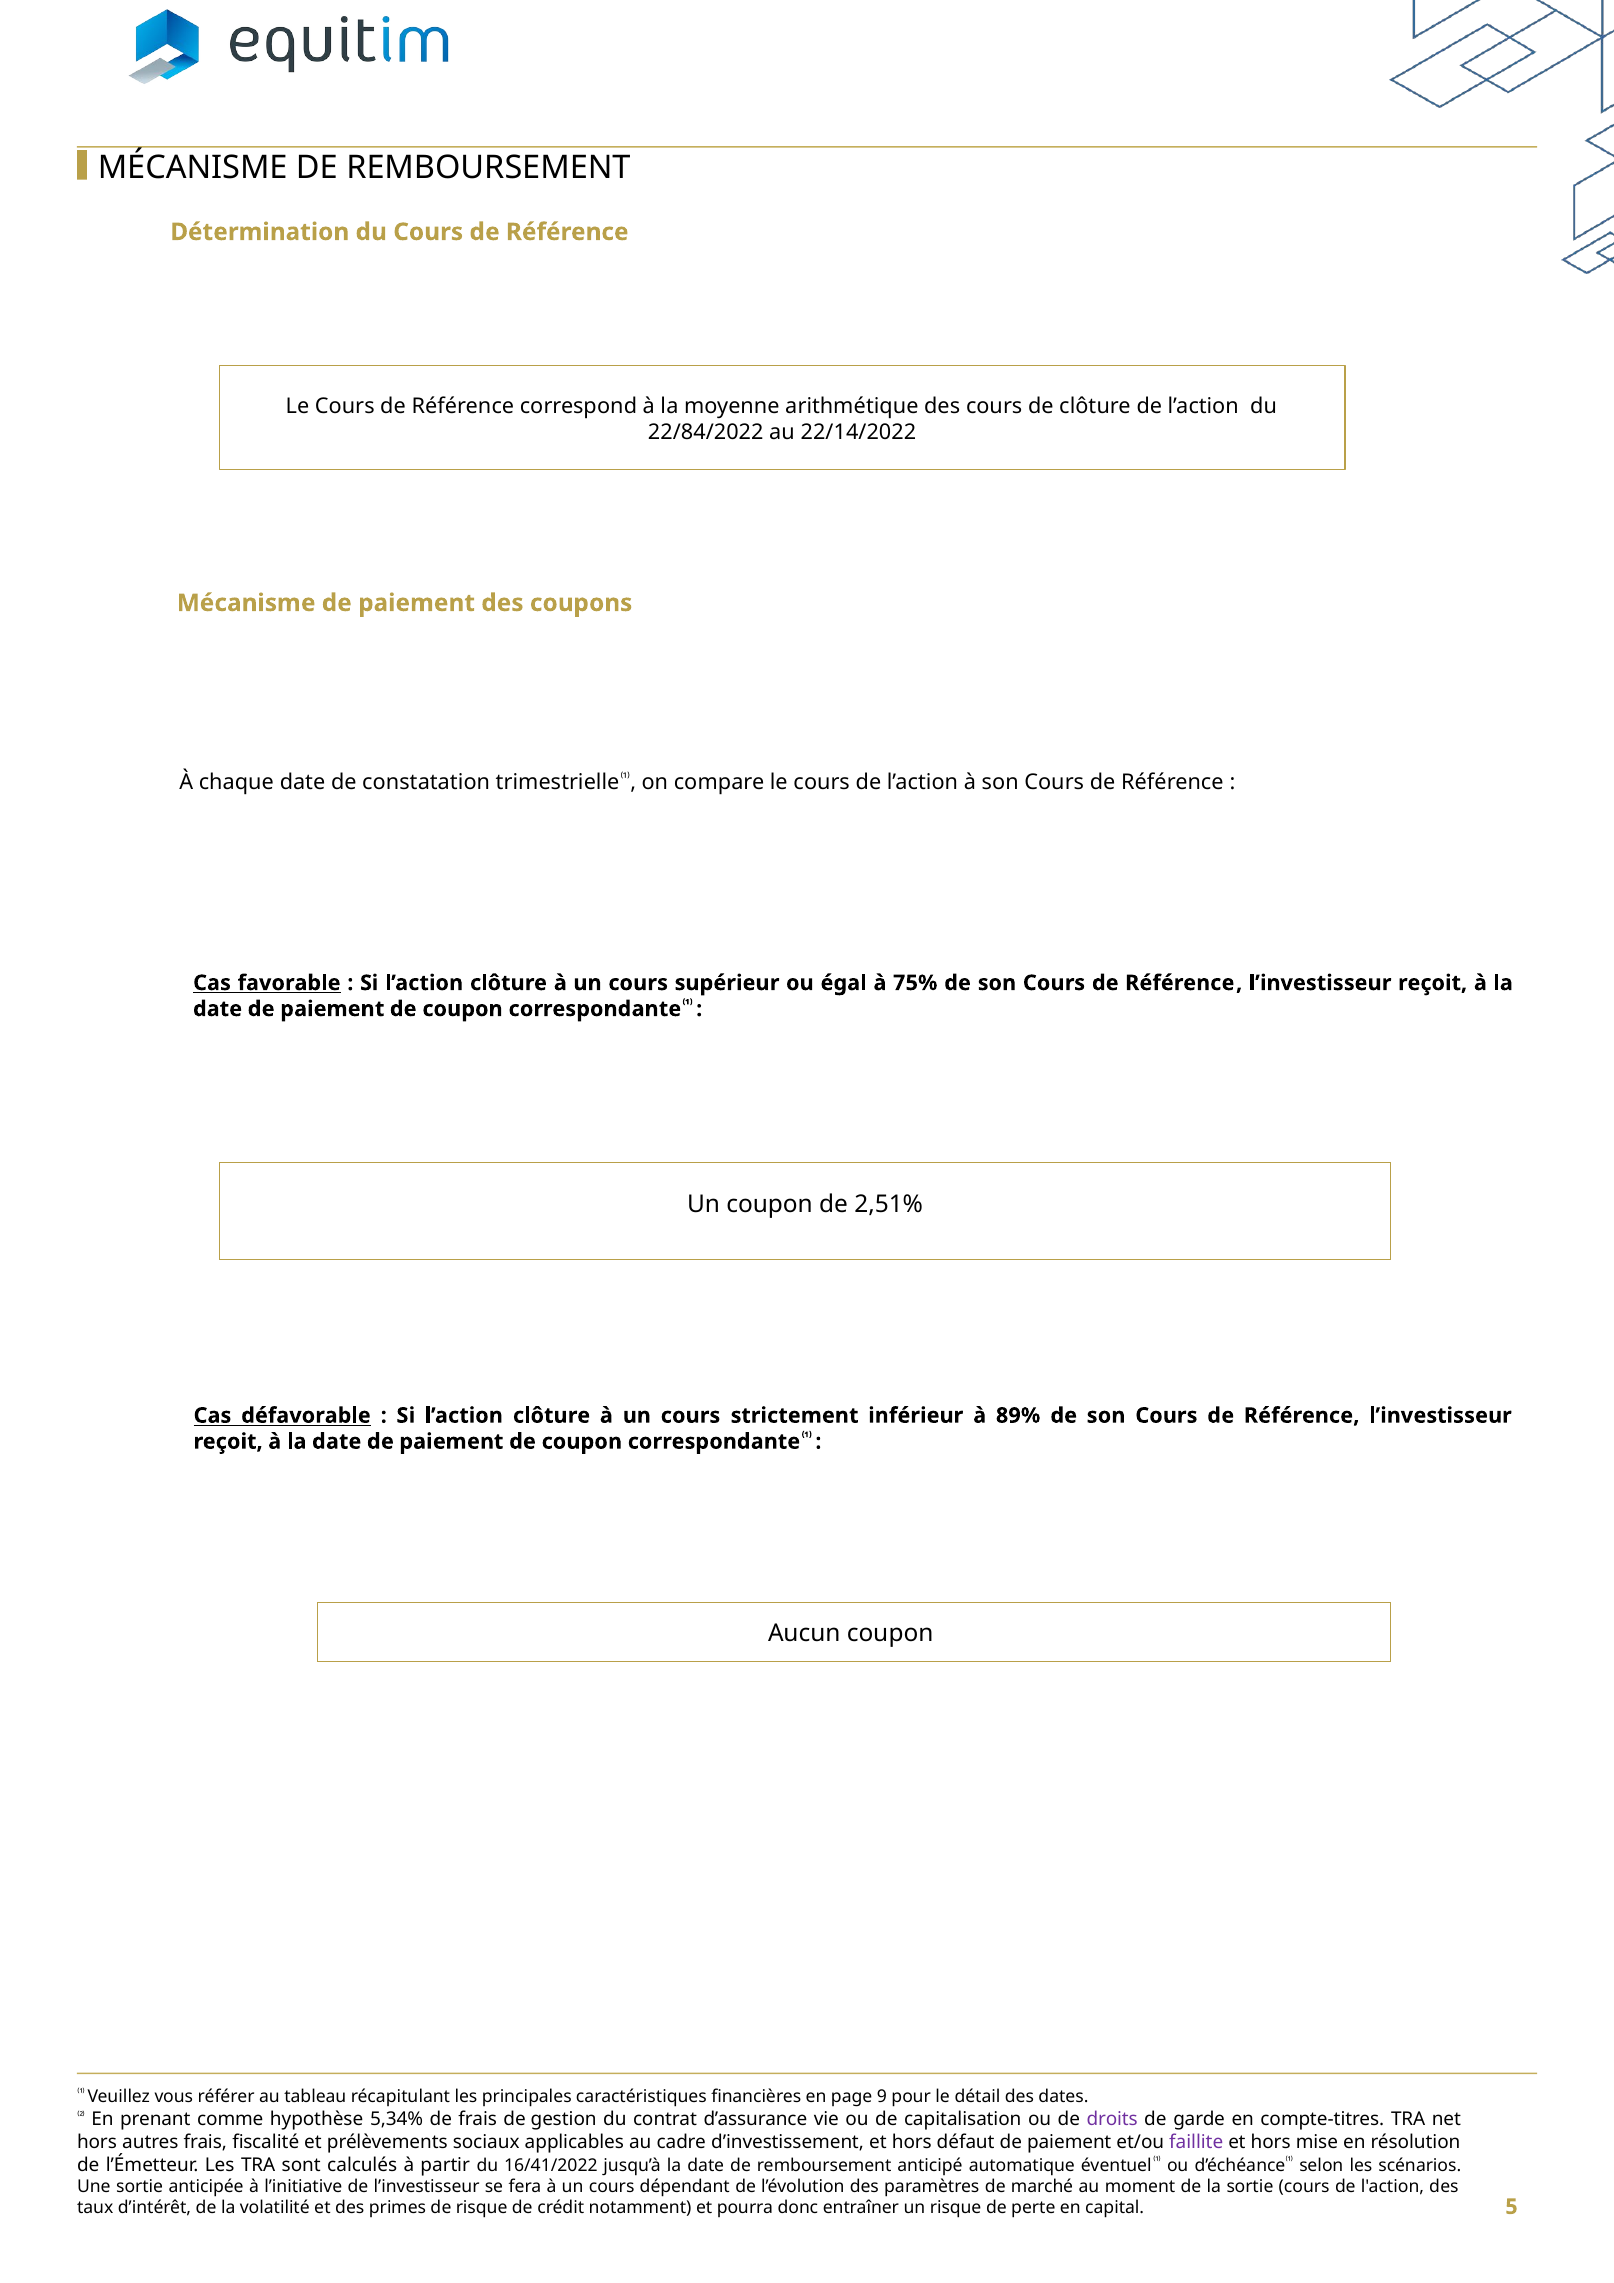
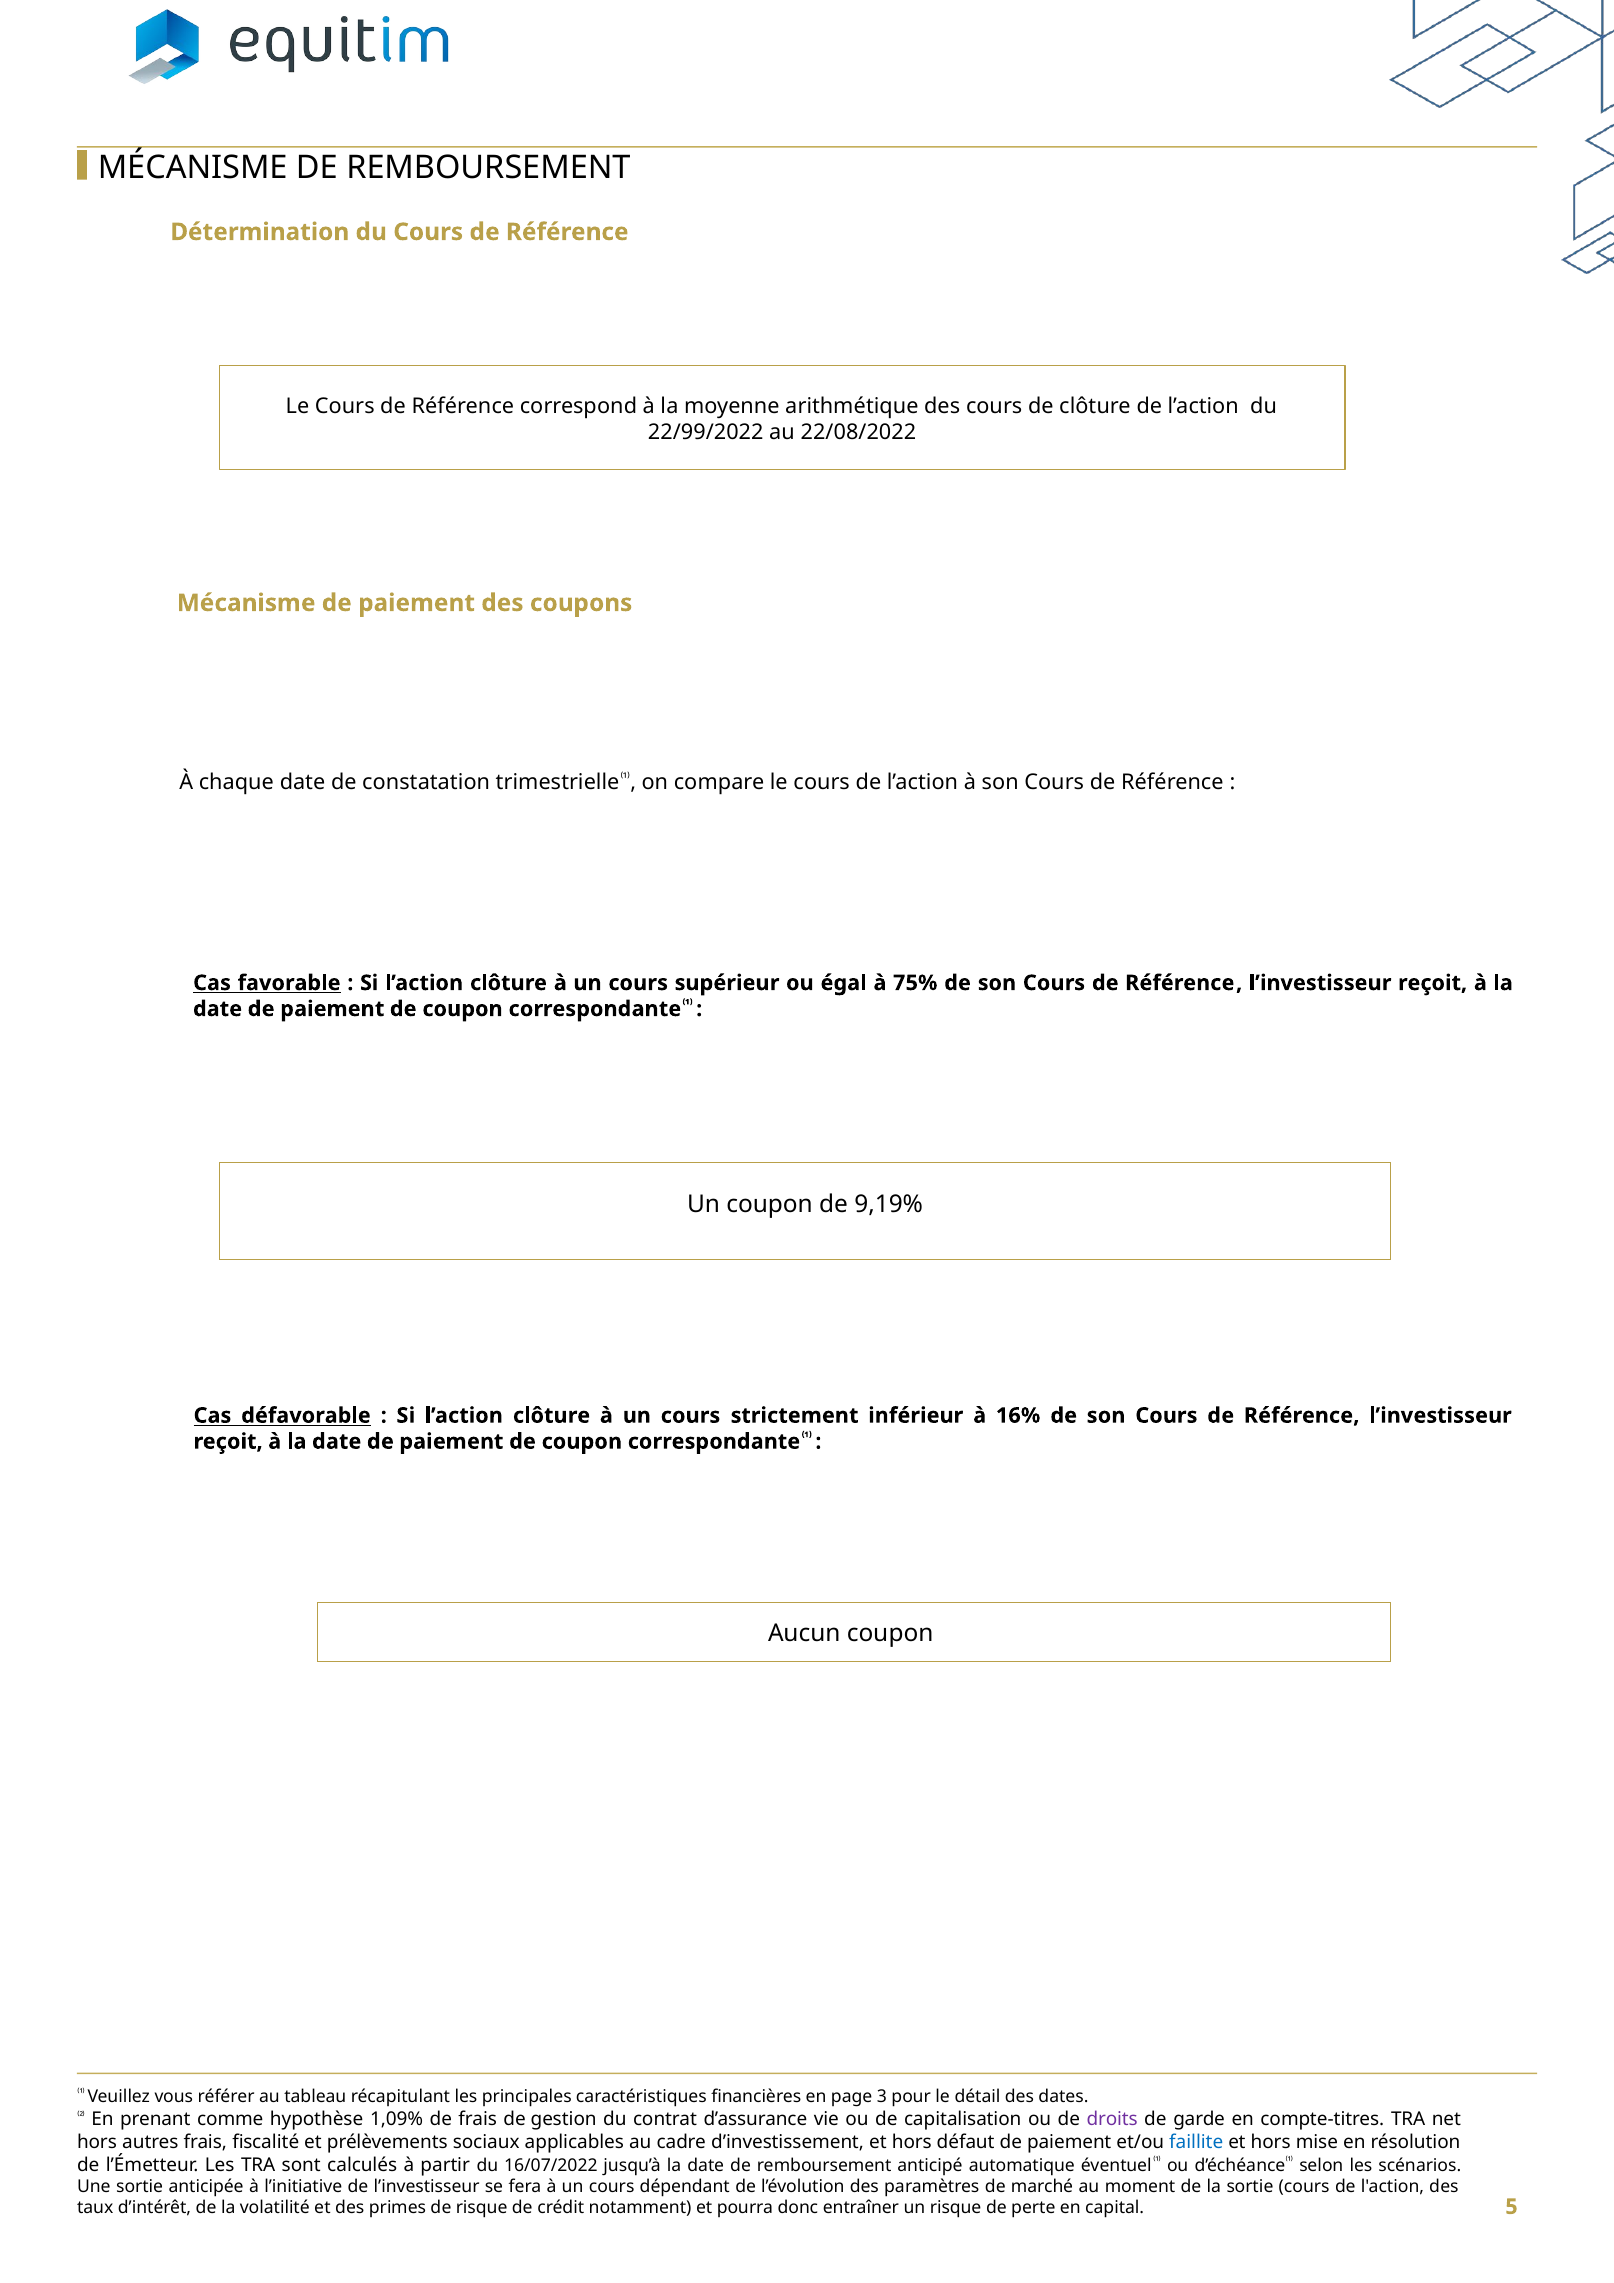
22/84/2022: 22/84/2022 -> 22/99/2022 (706, 432)
22/14/2022: 22/14/2022 -> 22/08/2022 (858, 432)
2,51%: 2,51% -> 9,19% (889, 1204)
89%: 89% -> 16% (1018, 1415)
9: 9 -> 3 (882, 2097)
5,34%: 5,34% -> 1,09% (397, 2119)
faillite colour: purple -> blue (1196, 2142)
16/41/2022: 16/41/2022 -> 16/07/2022 (551, 2165)
